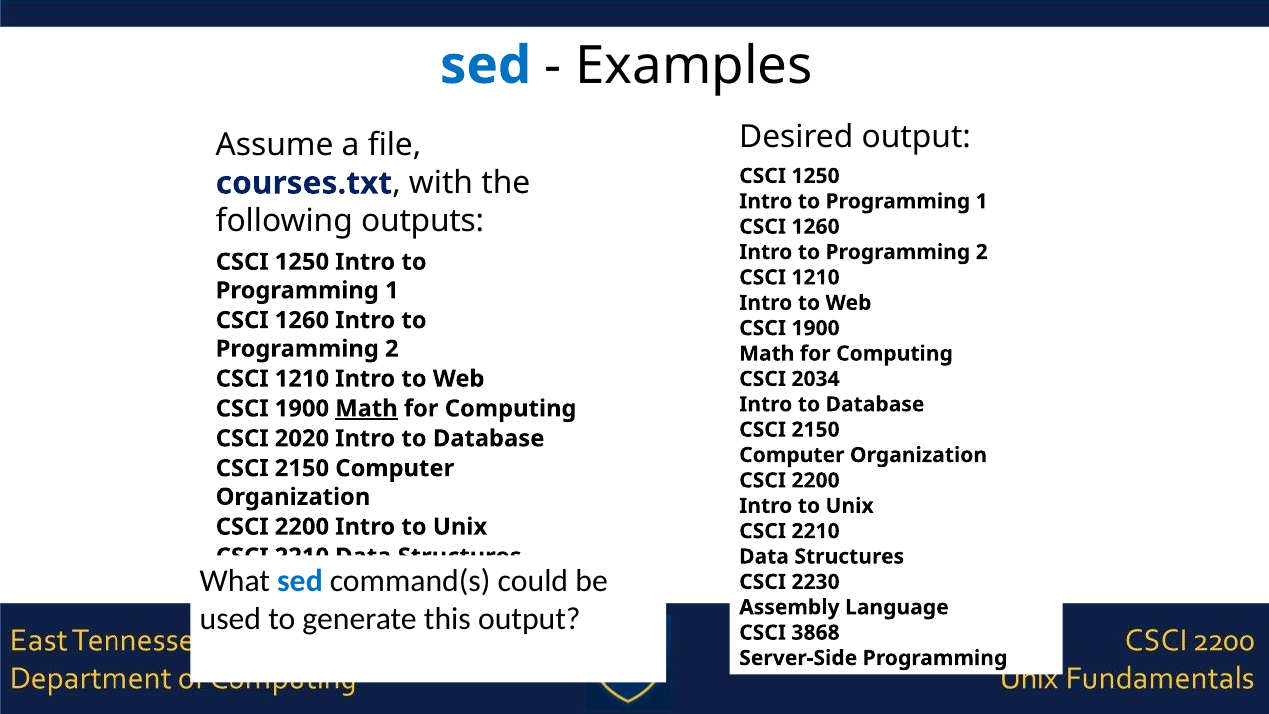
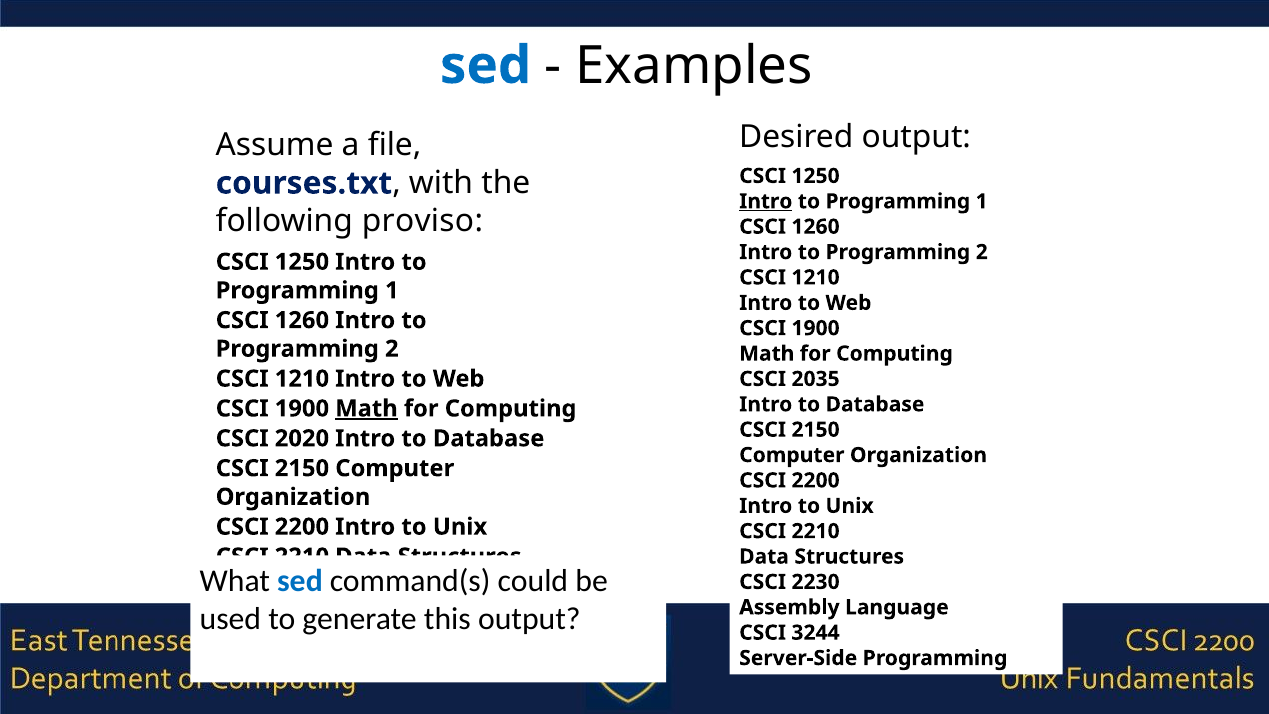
Intro underline: none -> present (766, 201)
outputs: outputs -> proviso (422, 221)
2034: 2034 -> 2035 (816, 379)
3868: 3868 -> 3244 (816, 633)
